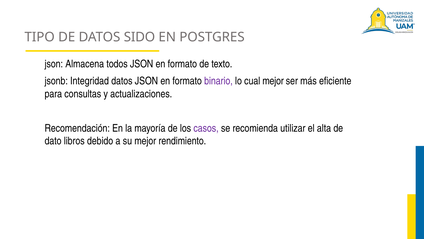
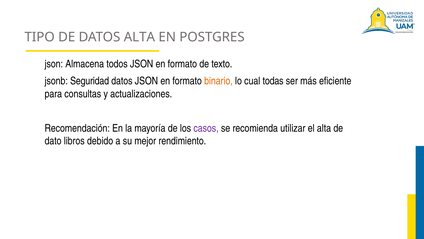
DATOS SIDO: SIDO -> ALTA (139, 37)
Integridad: Integridad -> Seguridad (90, 81)
binario colour: purple -> orange (218, 81)
cual mejor: mejor -> todas (273, 81)
